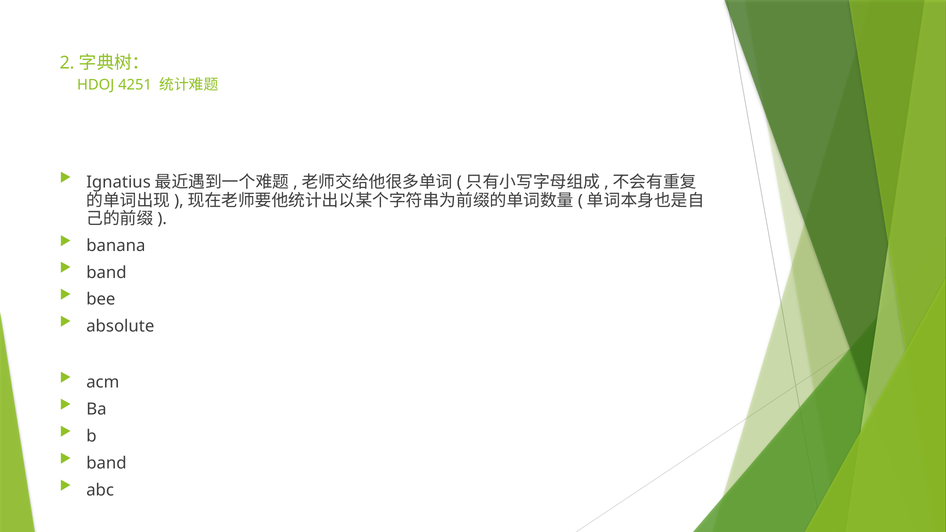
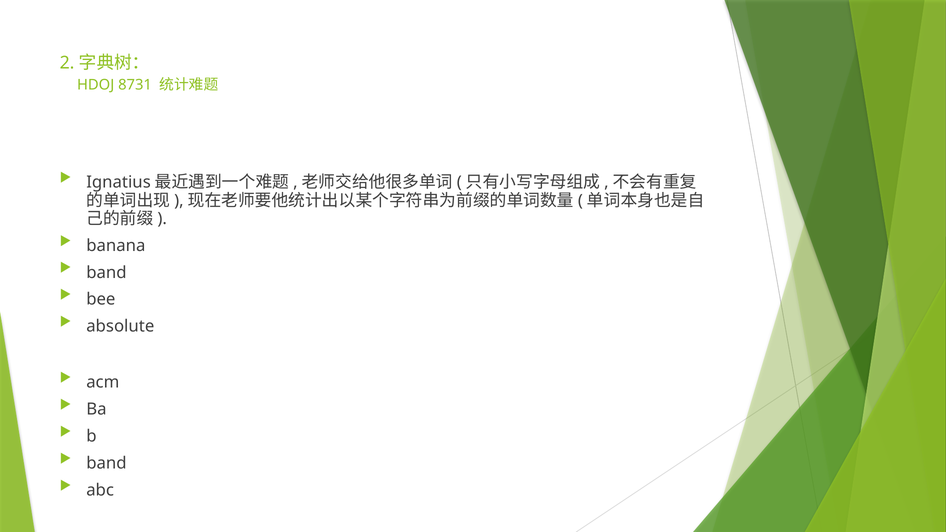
4251: 4251 -> 8731 (135, 85)
